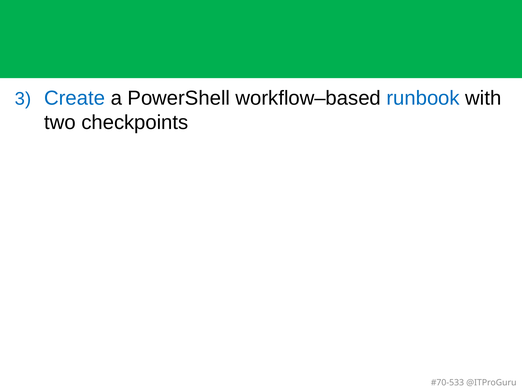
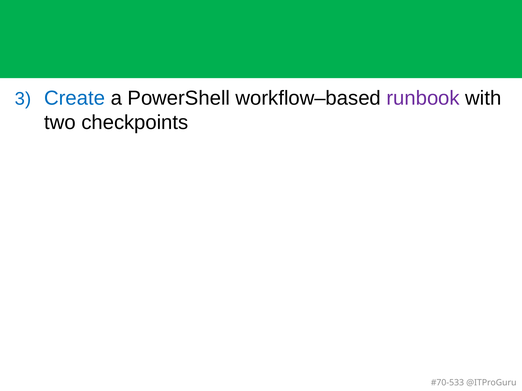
runbook colour: blue -> purple (423, 98)
